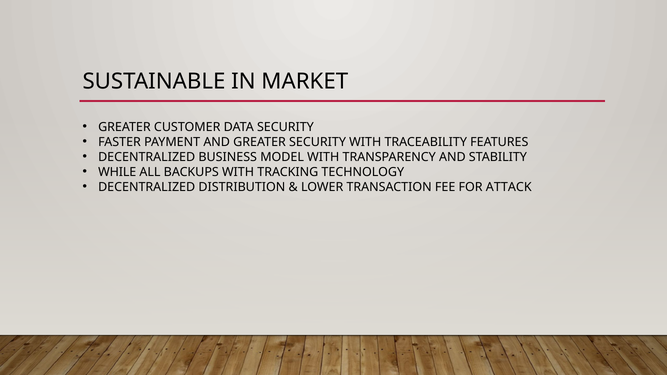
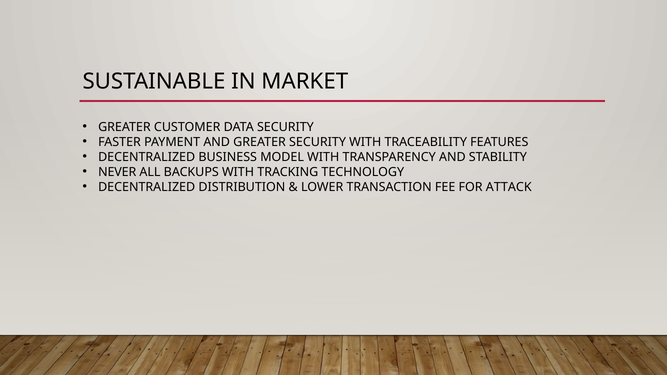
WHILE: WHILE -> NEVER (117, 172)
